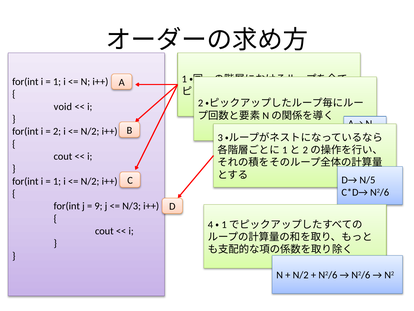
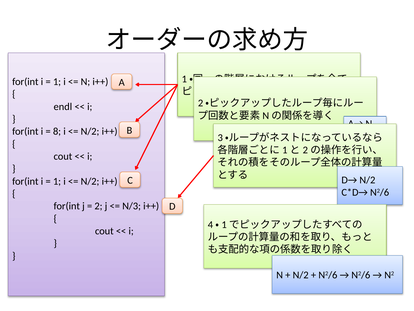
void: void -> endl (63, 106)
2: 2 -> 8 (57, 131)
D→ N/5: N/5 -> N/2 (367, 180)
9: 9 -> 2 (98, 206)
